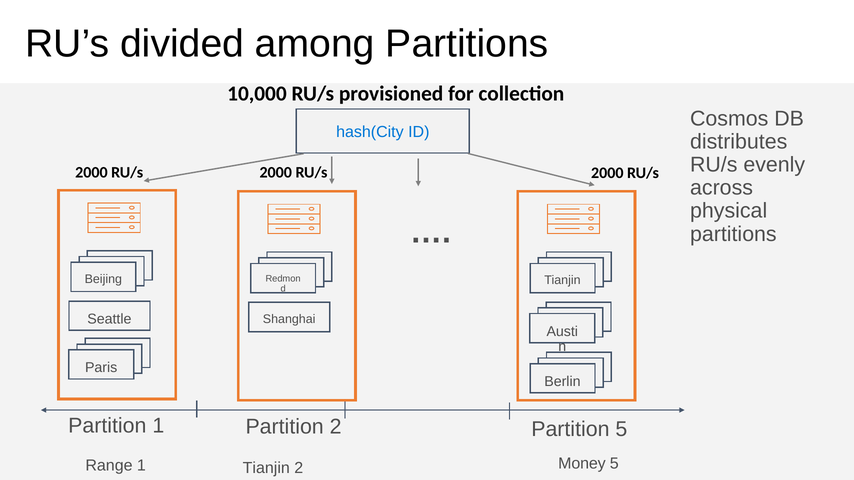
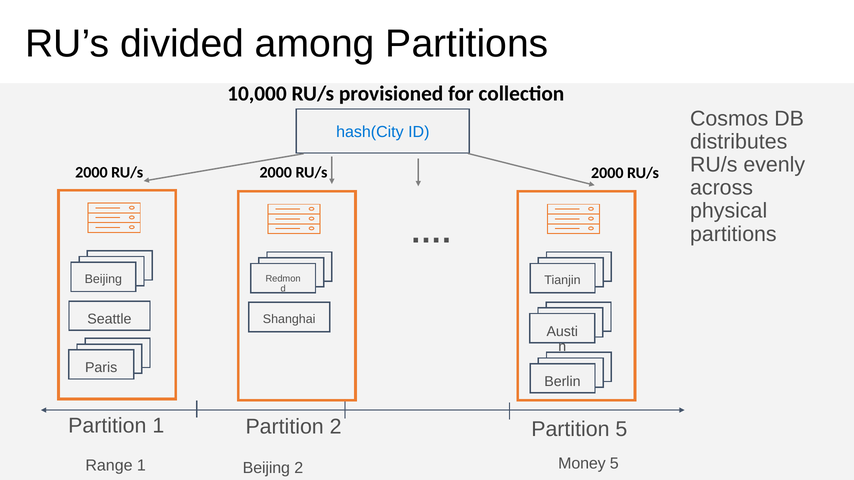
1 Tianjin: Tianjin -> Beijing (266, 468)
